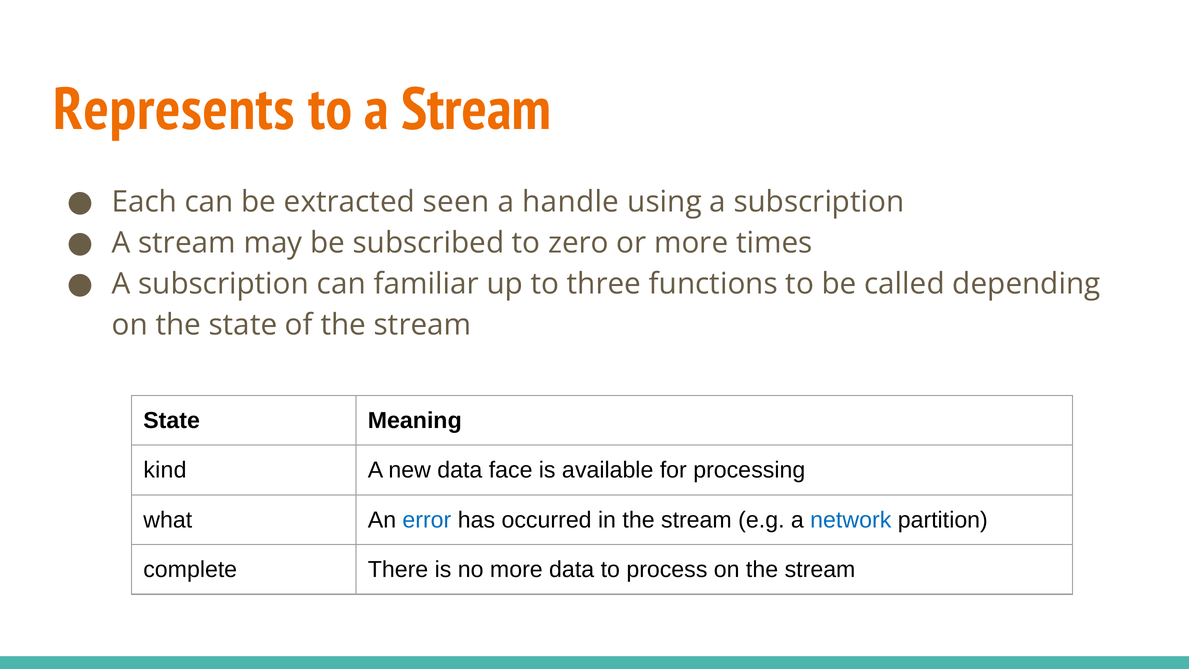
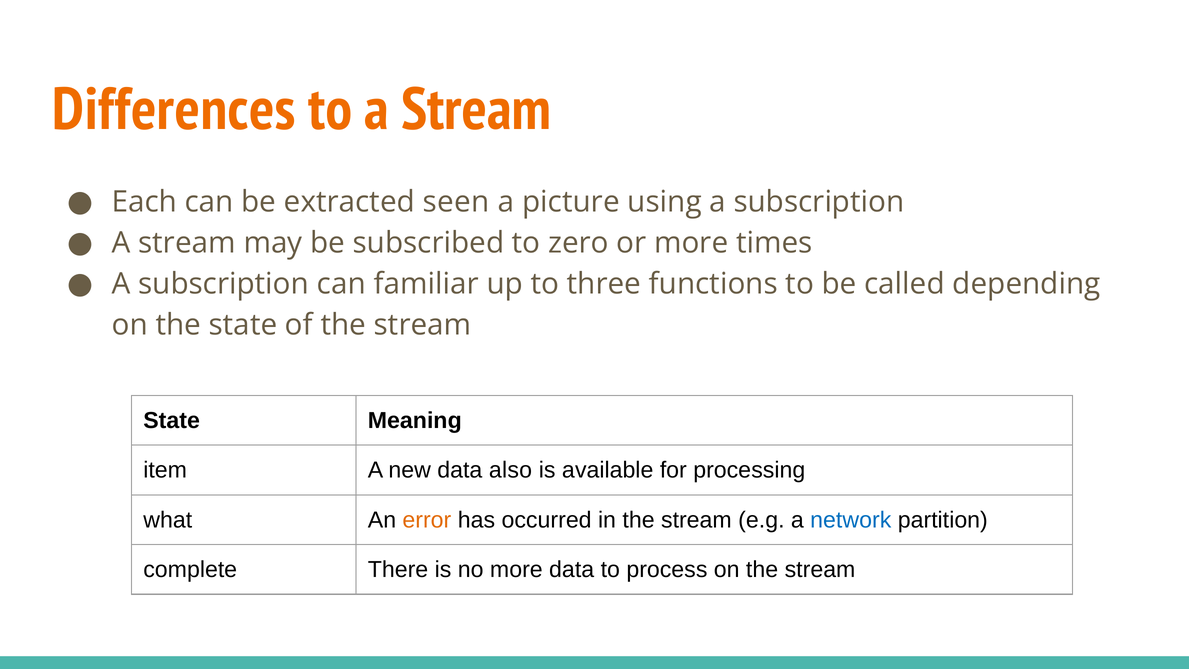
Represents: Represents -> Differences (174, 110)
handle: handle -> picture (571, 202)
kind: kind -> item (165, 470)
face: face -> also (511, 470)
error colour: blue -> orange (427, 520)
